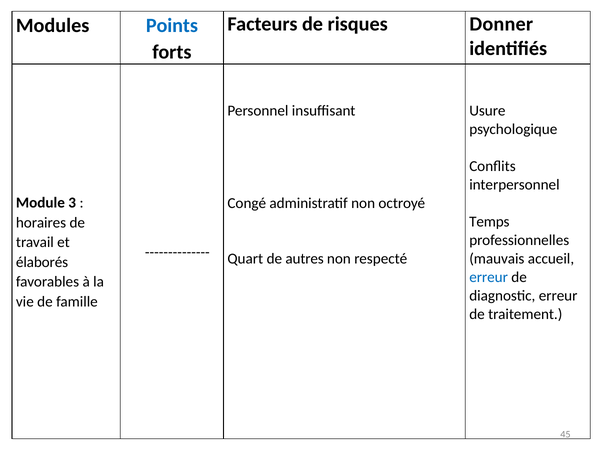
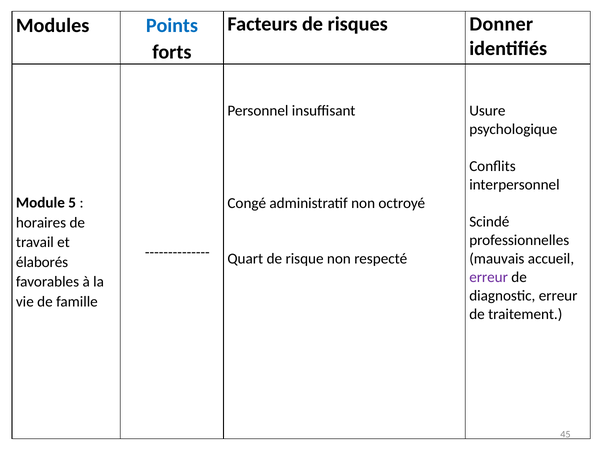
3: 3 -> 5 (72, 203)
Temps: Temps -> Scindé (489, 222)
autres: autres -> risque (305, 259)
erreur colour: blue -> purple (489, 277)
